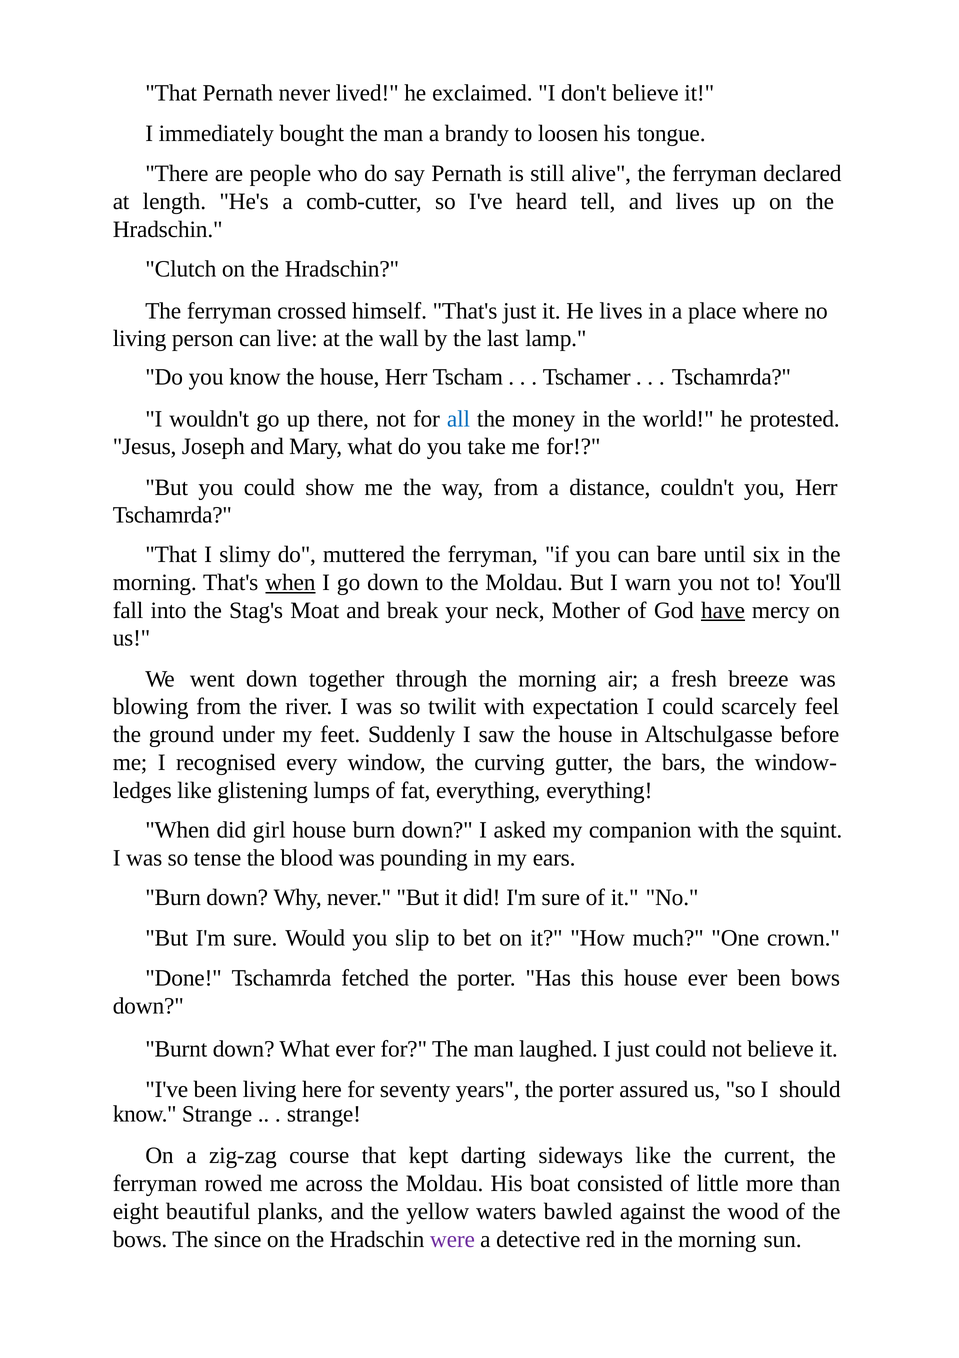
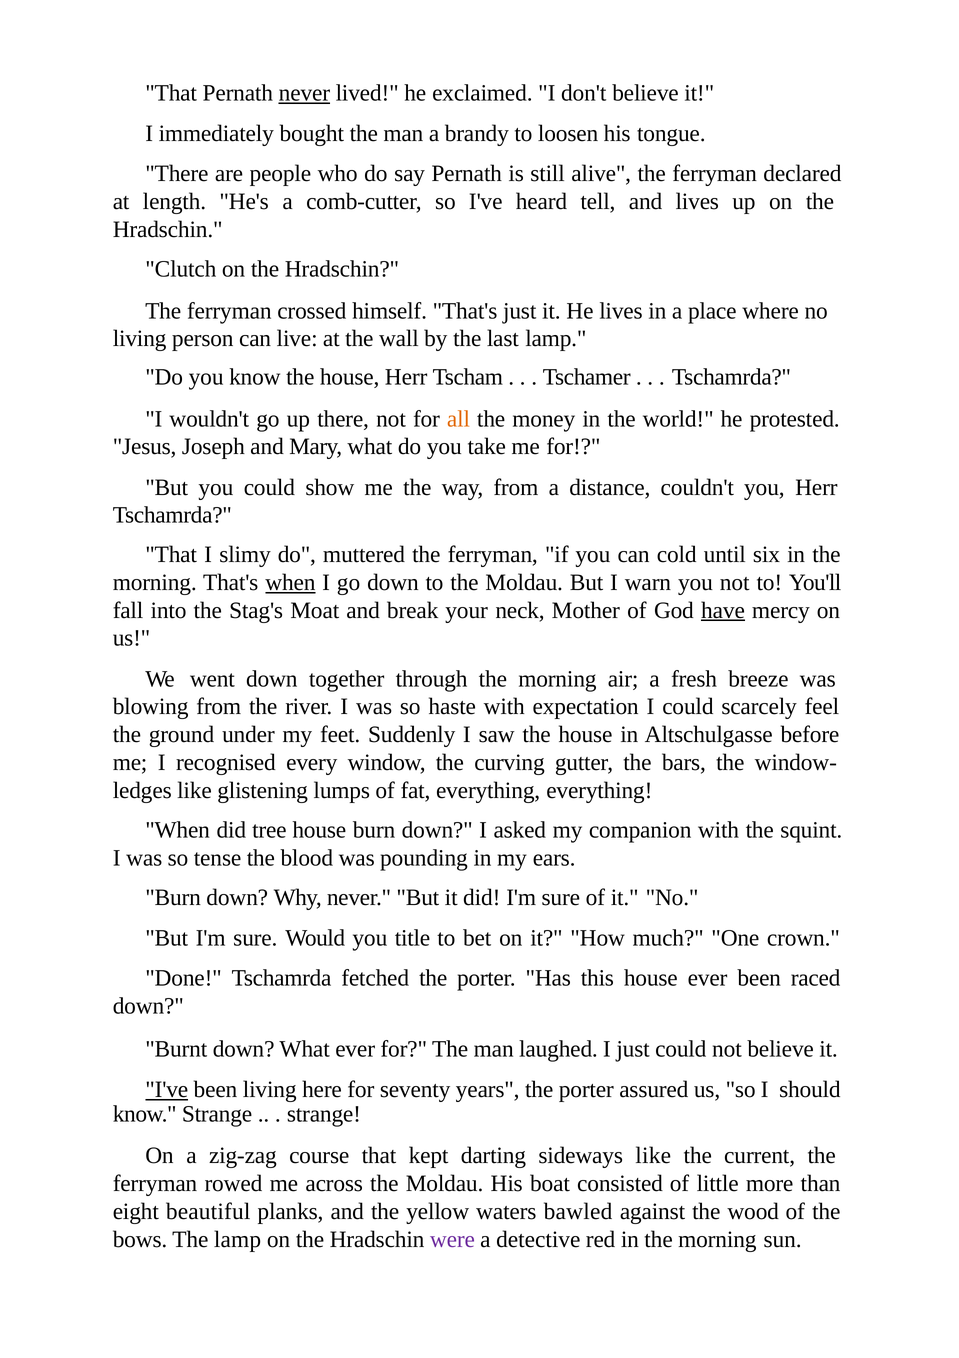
never underline: none -> present (304, 93)
all colour: blue -> orange (458, 419)
bare: bare -> cold (677, 554)
twilit: twilit -> haste (452, 706)
girl: girl -> tree (269, 829)
slip: slip -> title (412, 937)
been bows: bows -> raced (816, 978)
I've underline: none -> present (167, 1089)
The since: since -> lamp (238, 1239)
